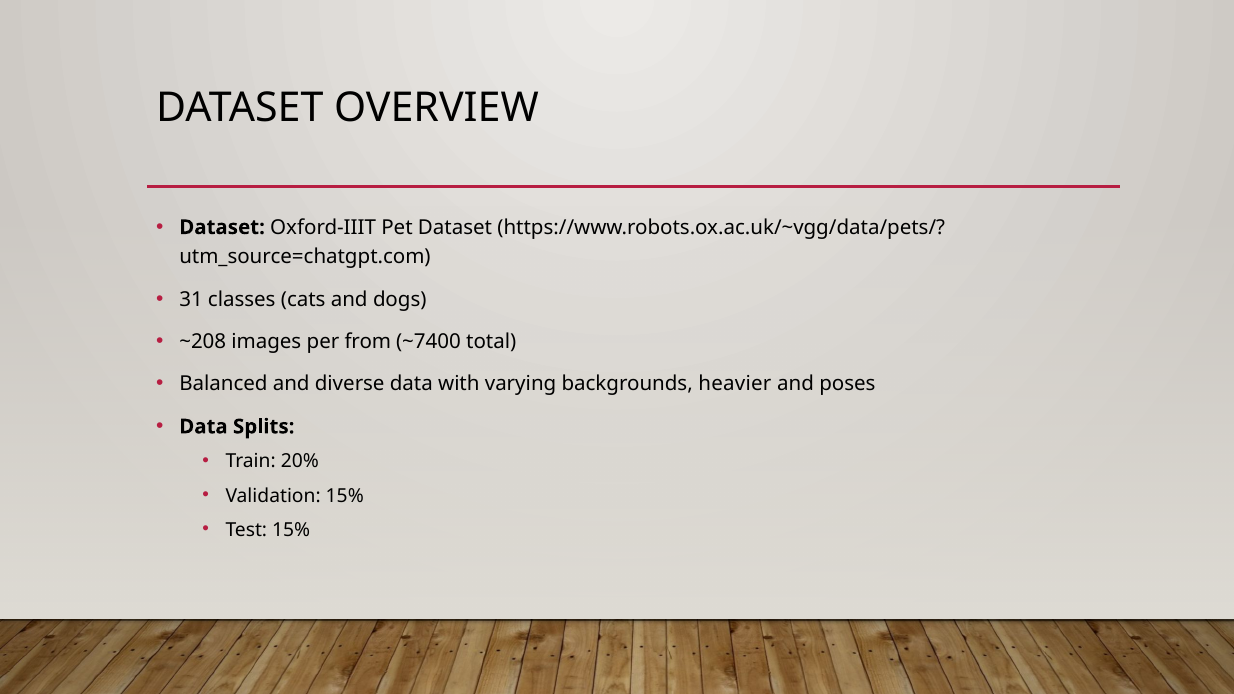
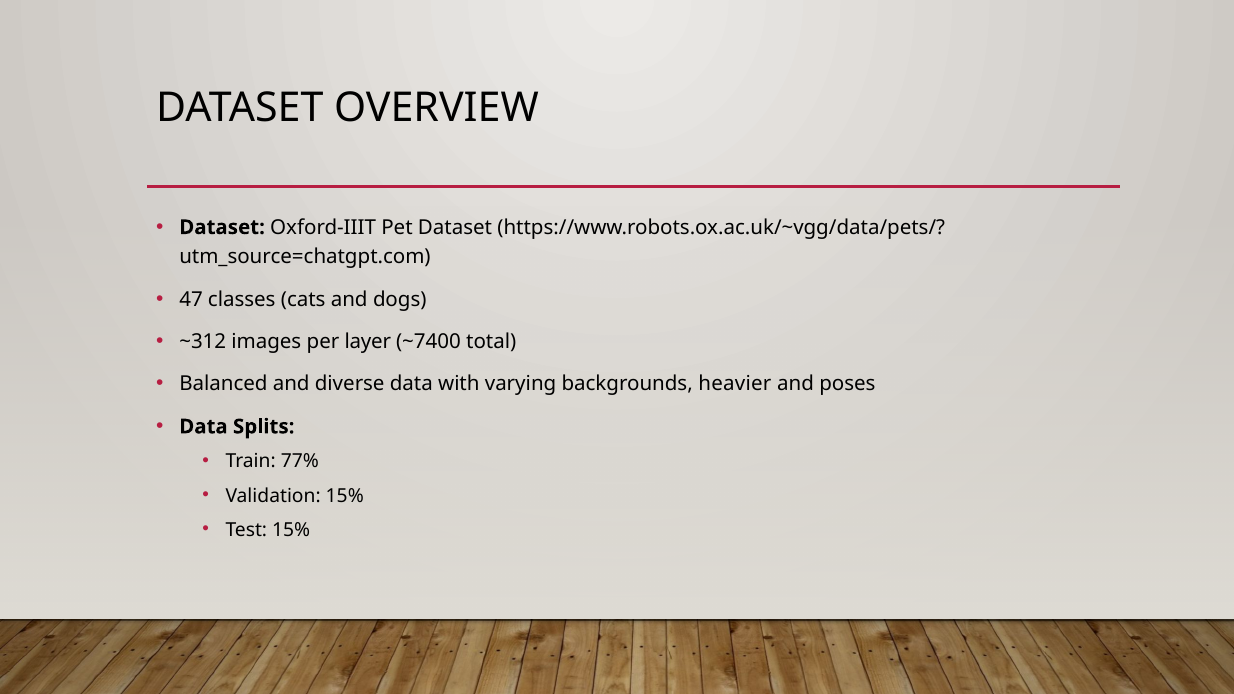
31: 31 -> 47 (191, 299)
~208: ~208 -> ~312 (203, 342)
from: from -> layer (368, 342)
20%: 20% -> 77% (300, 462)
